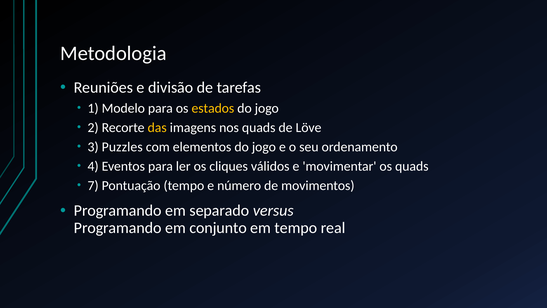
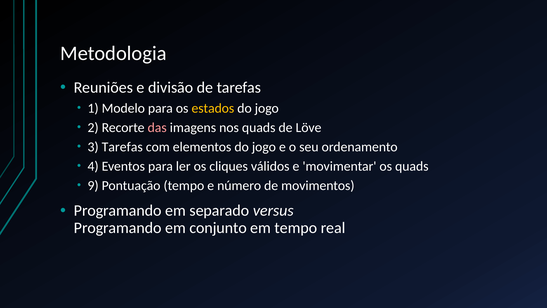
das colour: yellow -> pink (157, 127)
3 Puzzles: Puzzles -> Tarefas (122, 147)
7: 7 -> 9 (93, 185)
